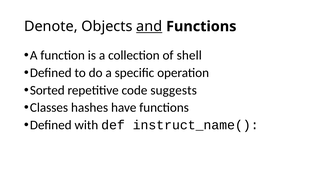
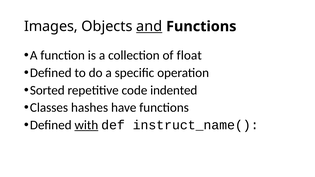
Denote: Denote -> Images (51, 26)
shell: shell -> float (189, 55)
suggests: suggests -> indented (174, 90)
with underline: none -> present (86, 125)
